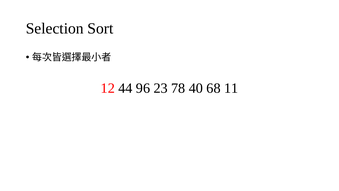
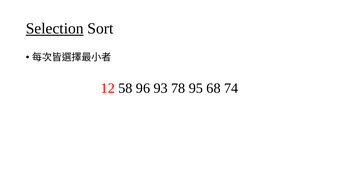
Selection underline: none -> present (55, 28)
44: 44 -> 58 (125, 88)
23: 23 -> 93 (161, 88)
40: 40 -> 95 (196, 88)
11: 11 -> 74 (231, 88)
